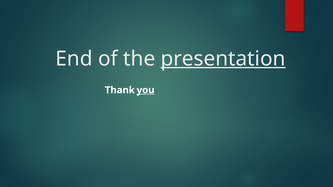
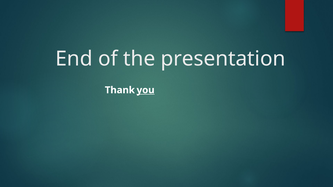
presentation underline: present -> none (223, 59)
